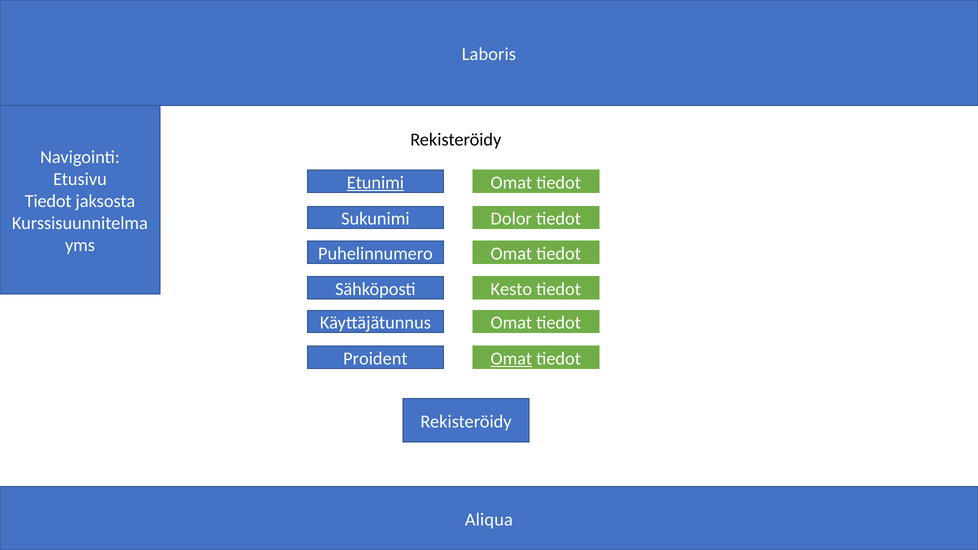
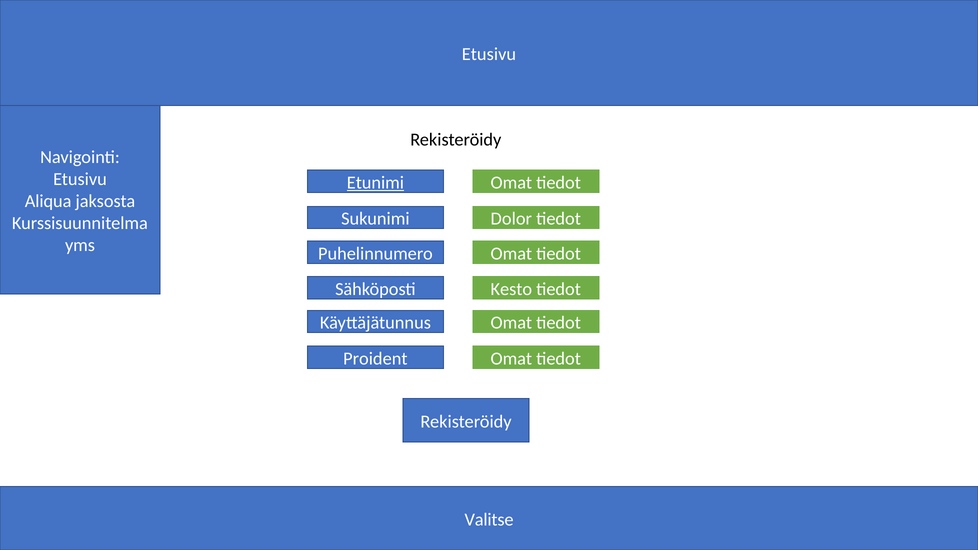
Laboris: Laboris -> Etusivu (489, 54)
Tiedot: Tiedot -> Aliqua (48, 201)
Omat underline: present -> none (511, 359)
Aliqua: Aliqua -> Valitse (489, 520)
